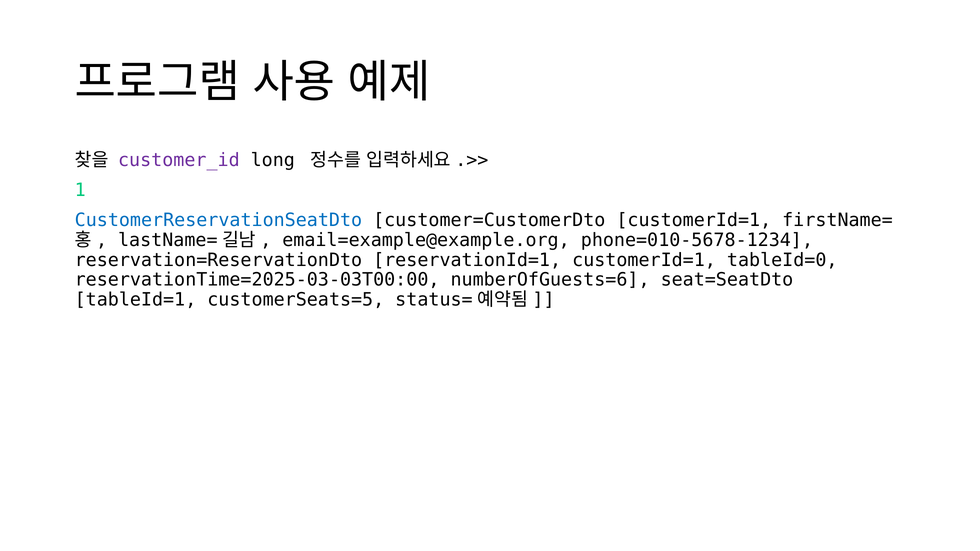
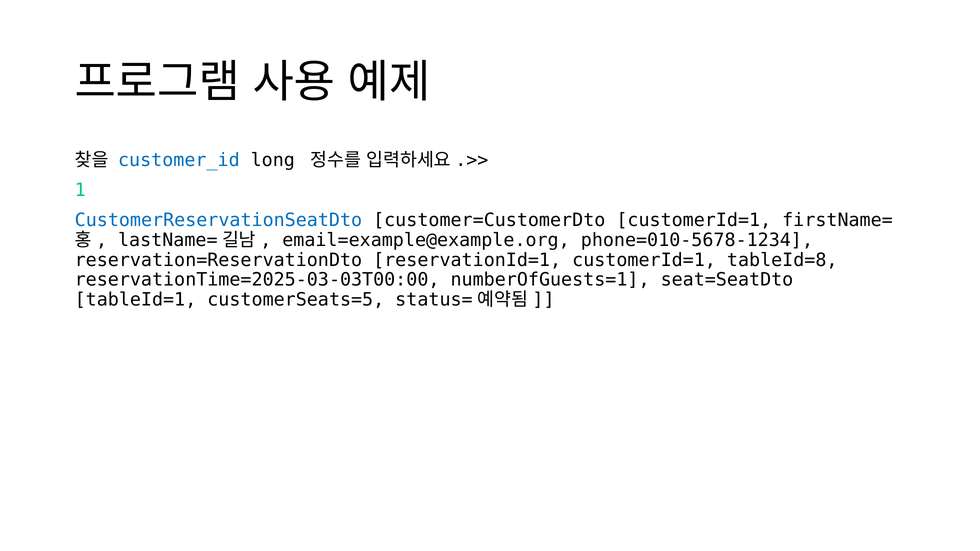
customer_id colour: purple -> blue (179, 160)
tableId=0: tableId=0 -> tableId=8 (782, 260)
numberOfGuests=6: numberOfGuests=6 -> numberOfGuests=1 (550, 280)
